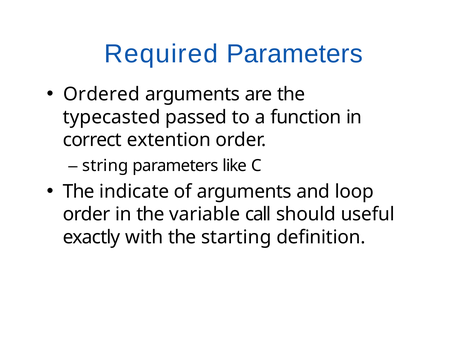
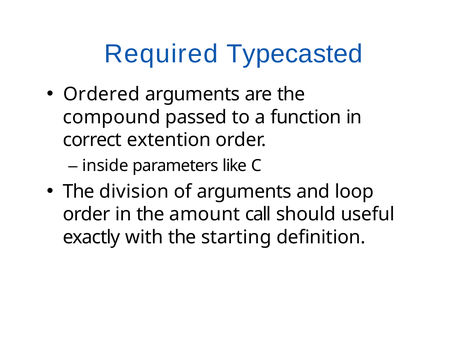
Required Parameters: Parameters -> Typecasted (295, 54)
typecasted: typecasted -> compound (112, 117)
string: string -> inside (105, 166)
indicate: indicate -> division (134, 192)
variable: variable -> amount (205, 214)
